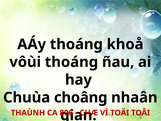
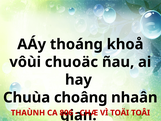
vôùi thoáng: thoáng -> chuoäc (71, 62)
